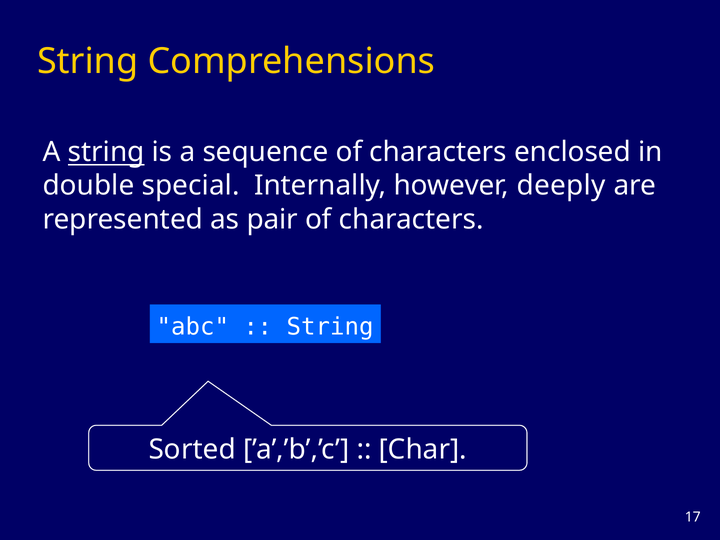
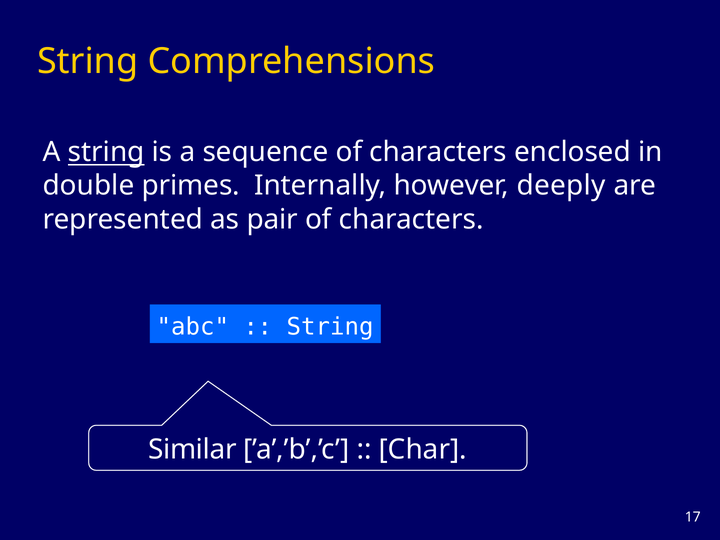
special: special -> primes (191, 186)
Sorted: Sorted -> Similar (192, 450)
